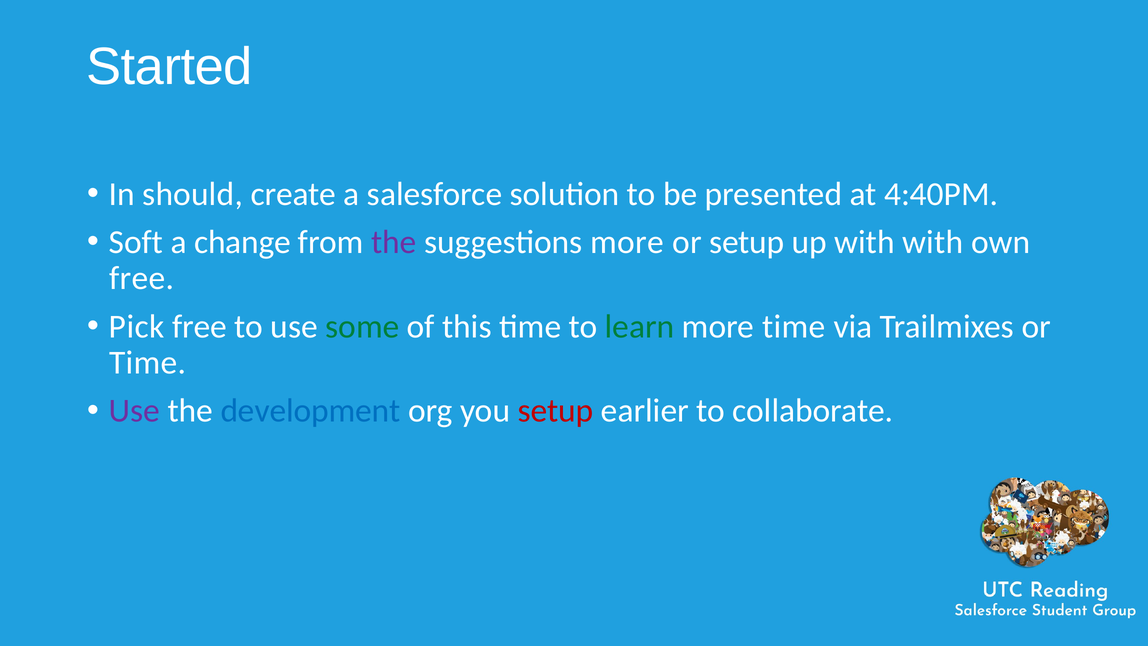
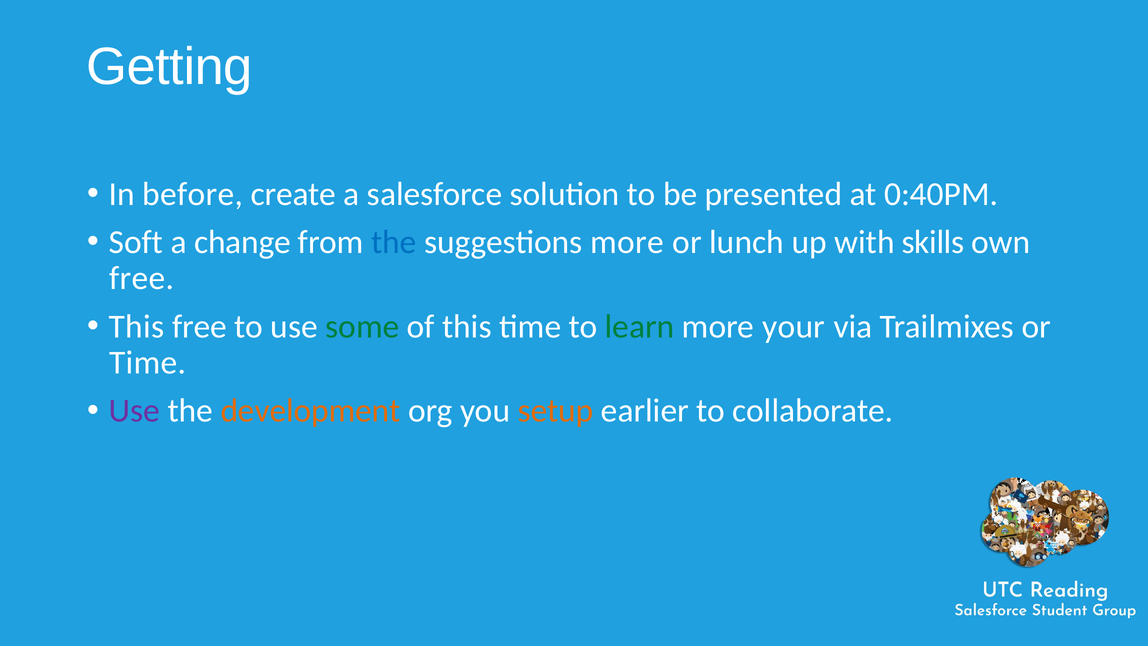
Started: Started -> Getting (169, 67)
should: should -> before (193, 194)
4:40PM: 4:40PM -> 0:40PM (941, 194)
the colour: purple -> blue (394, 242)
or setup: setup -> lunch (747, 242)
with with: with -> skills (933, 242)
Pick: Pick -> This (137, 326)
more time: time -> your (794, 326)
development colour: blue -> orange (311, 411)
setup colour: red -> orange (556, 411)
